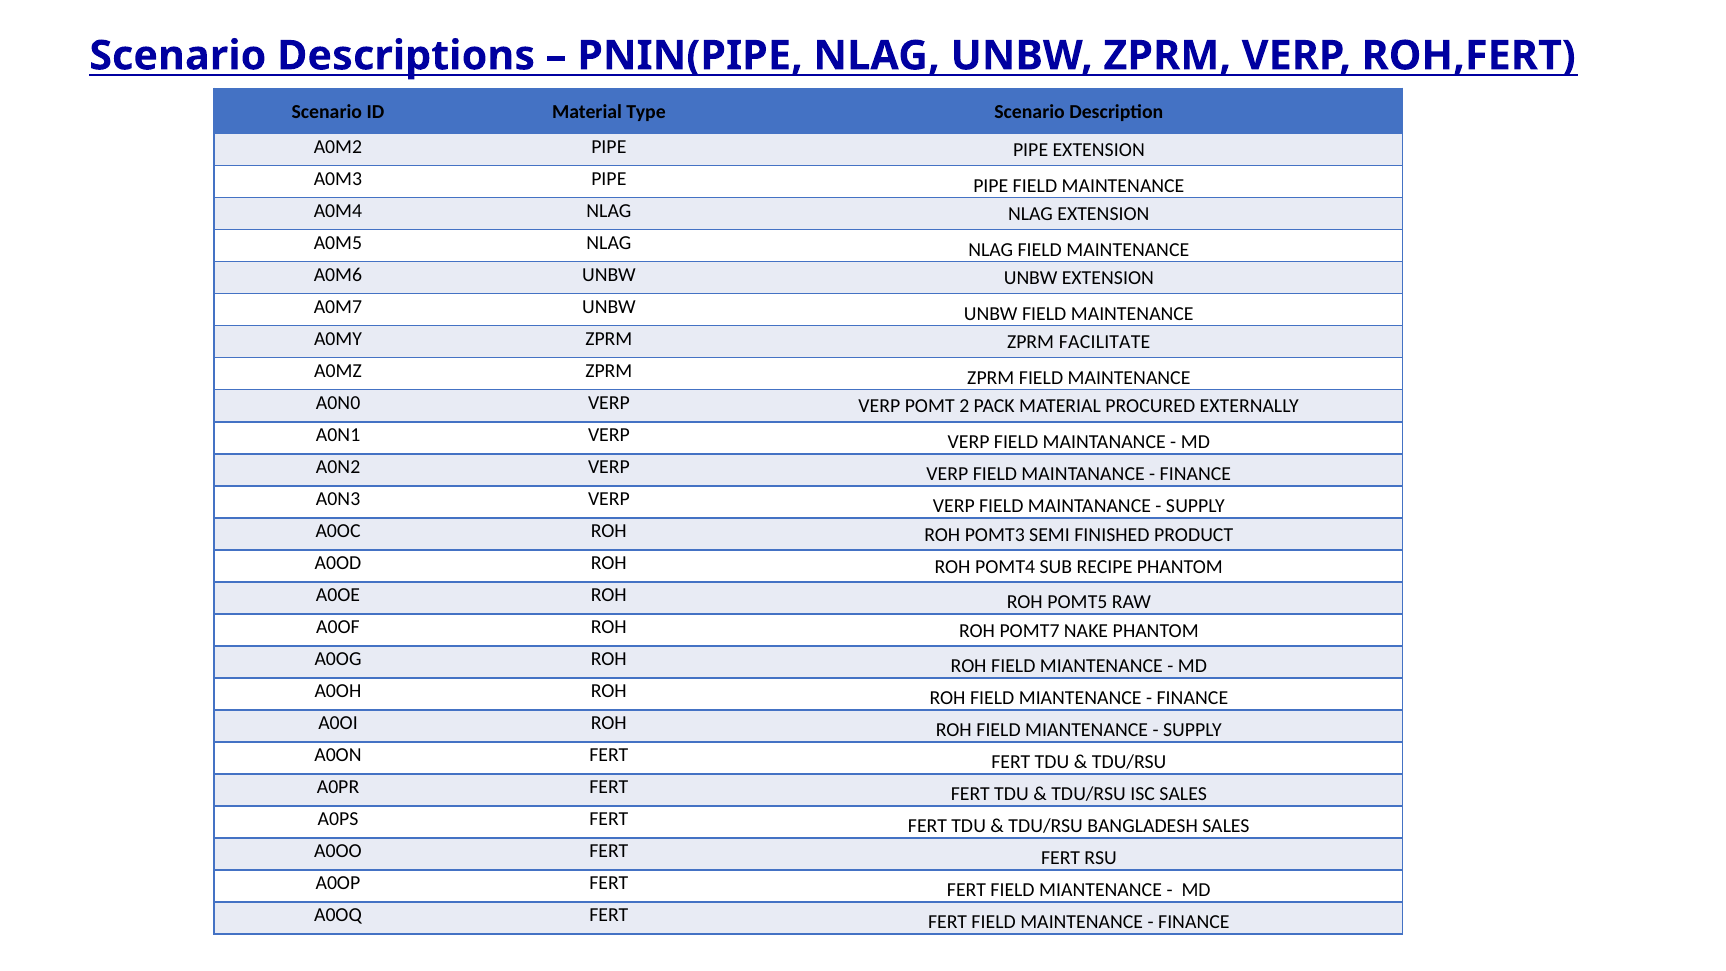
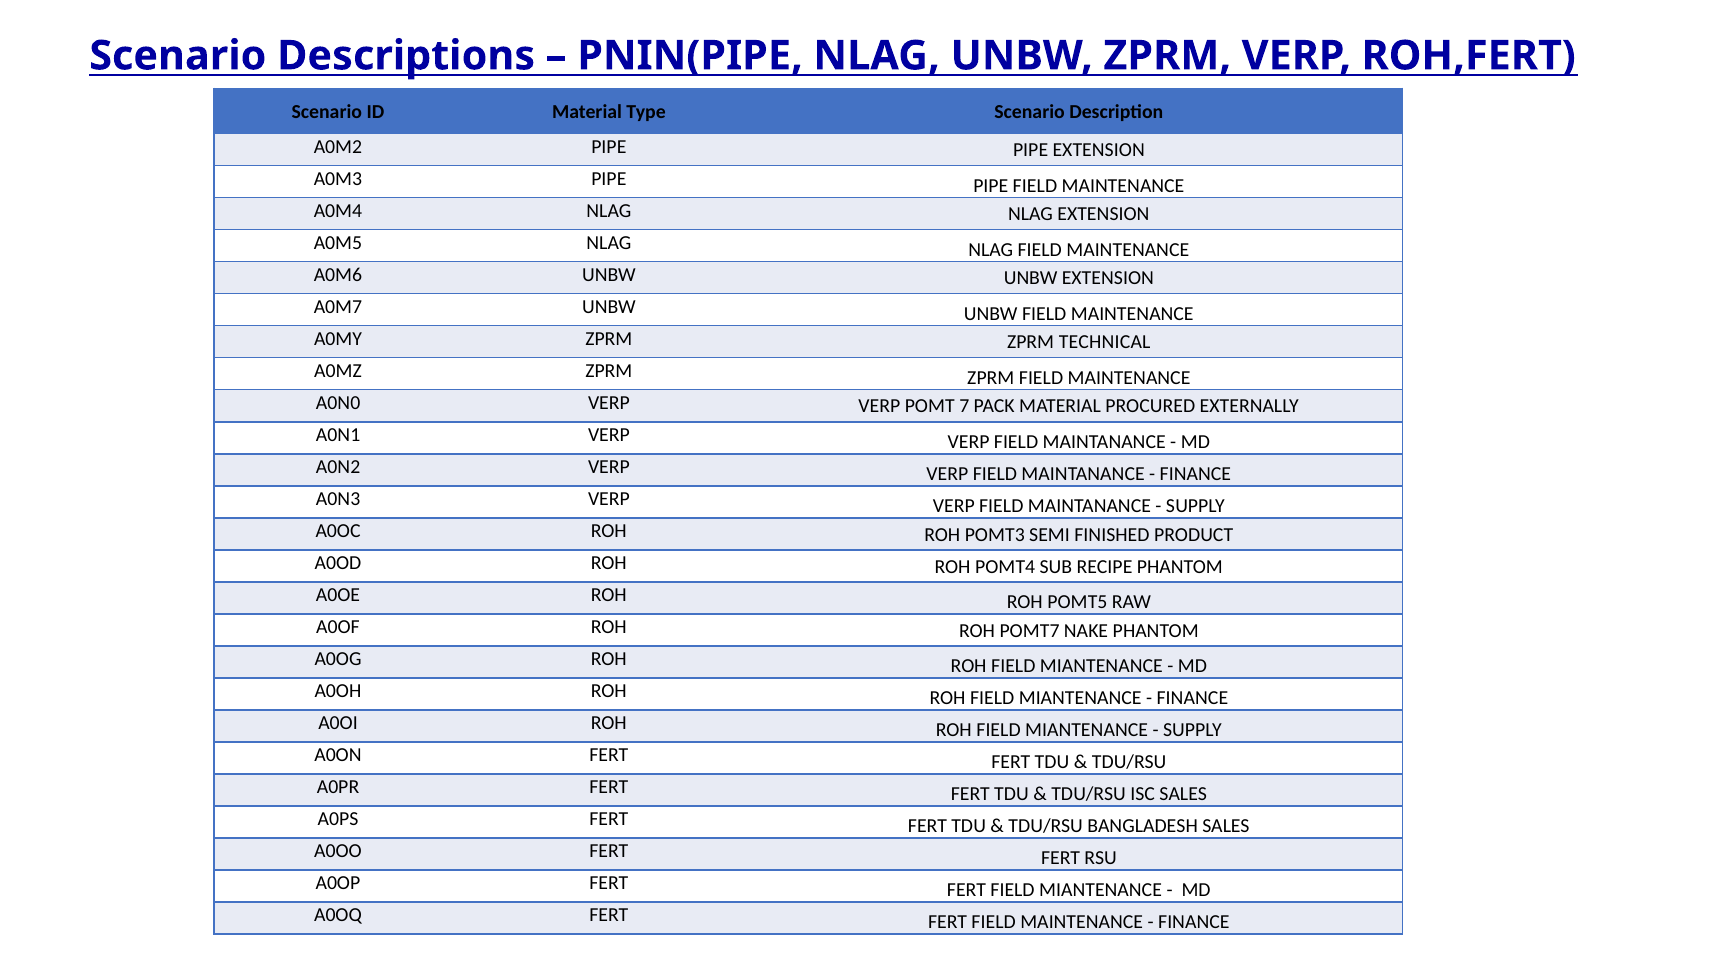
FACILITATE: FACILITATE -> TECHNICAL (1105, 342)
2: 2 -> 7 (964, 406)
